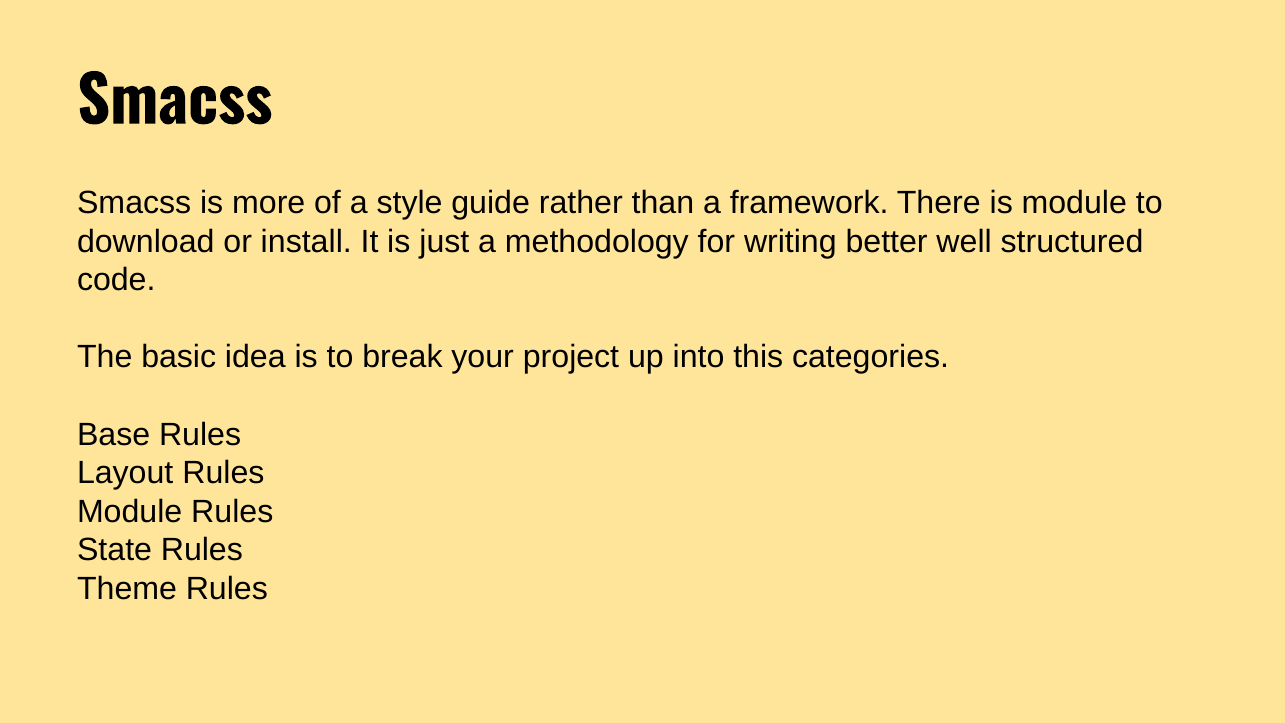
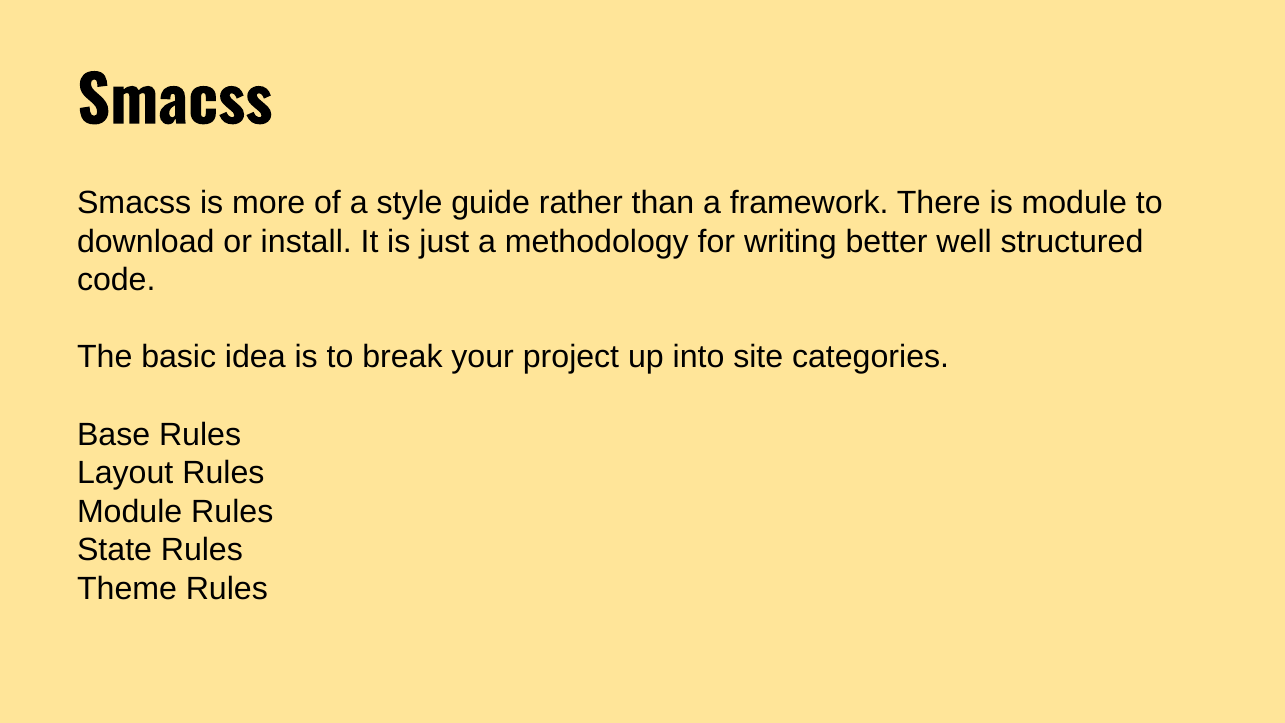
this: this -> site (758, 357)
